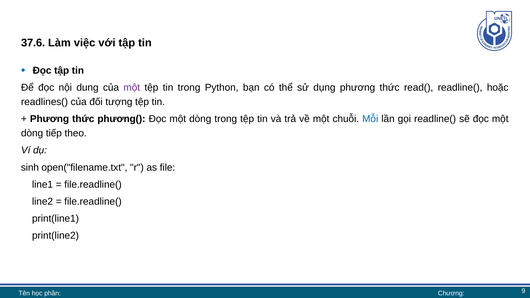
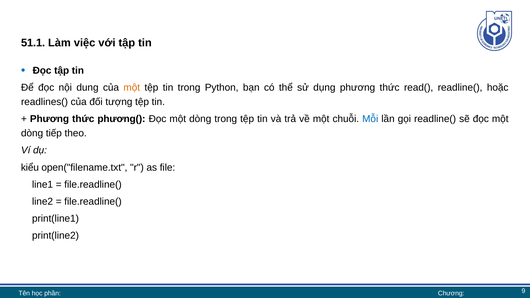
37.6: 37.6 -> 51.1 (33, 43)
một colour: purple -> orange (132, 88)
sinh: sinh -> kiểu (30, 167)
